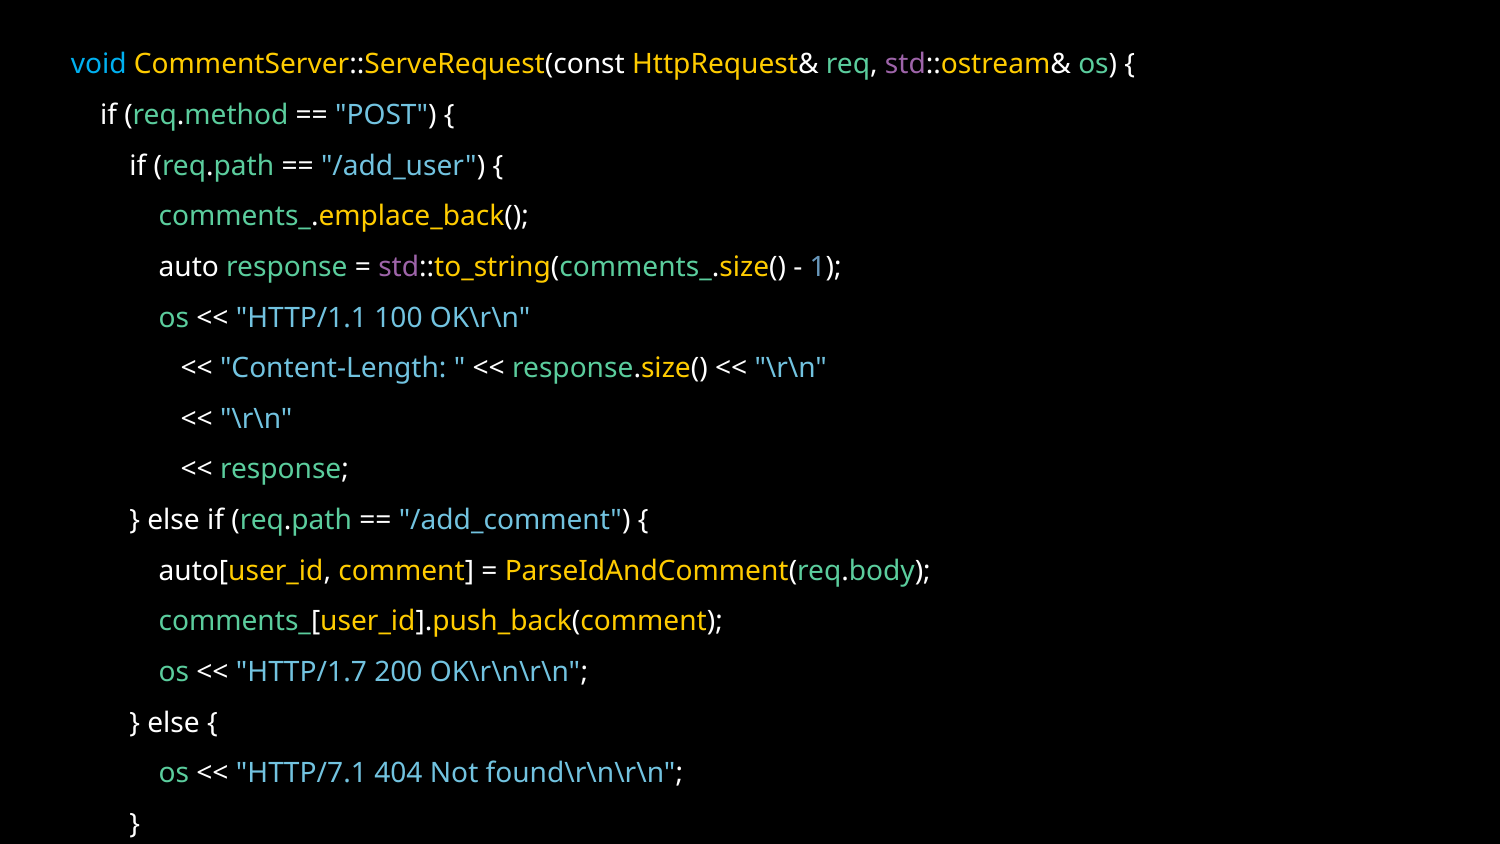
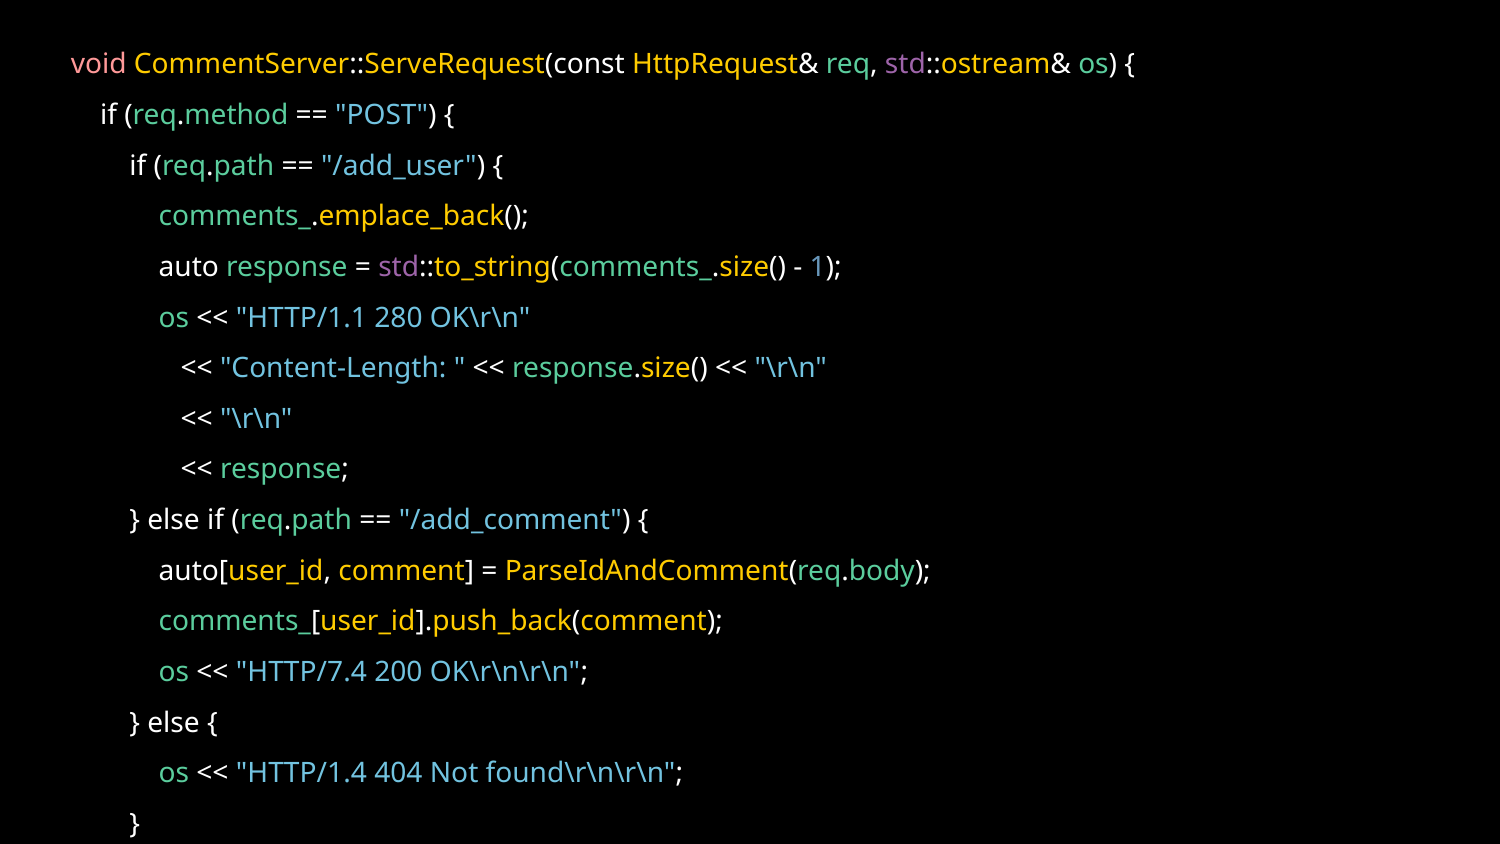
void colour: light blue -> pink (99, 65)
100: 100 -> 280 (398, 318)
HTTP/1.7: HTTP/1.7 -> HTTP/7.4 (301, 672)
HTTP/7.1: HTTP/7.1 -> HTTP/1.4 (301, 773)
